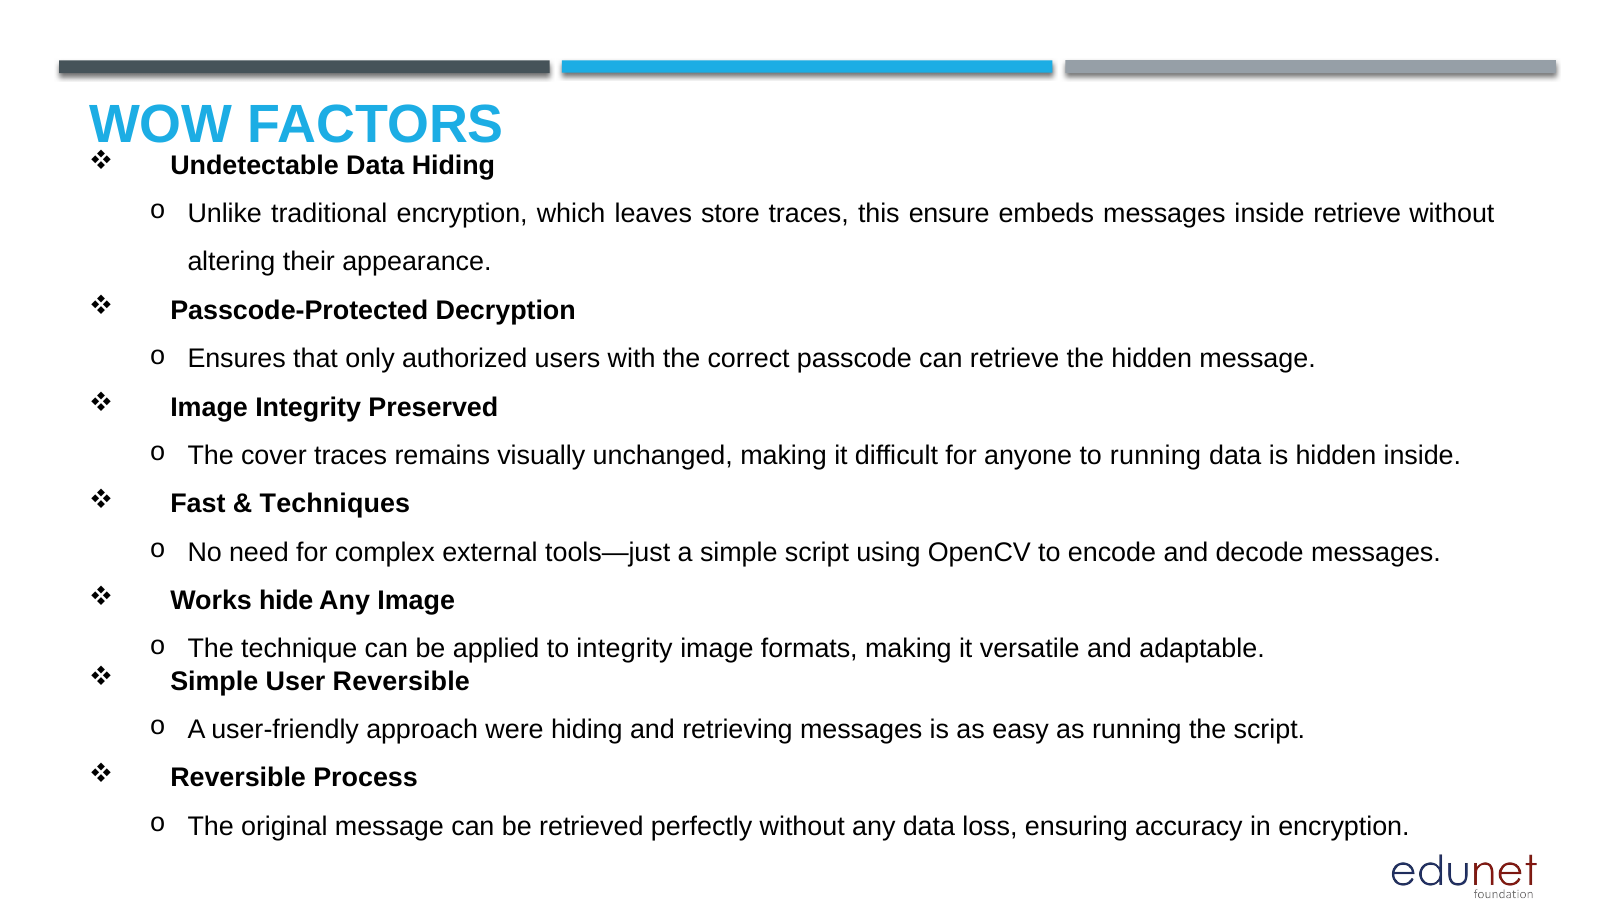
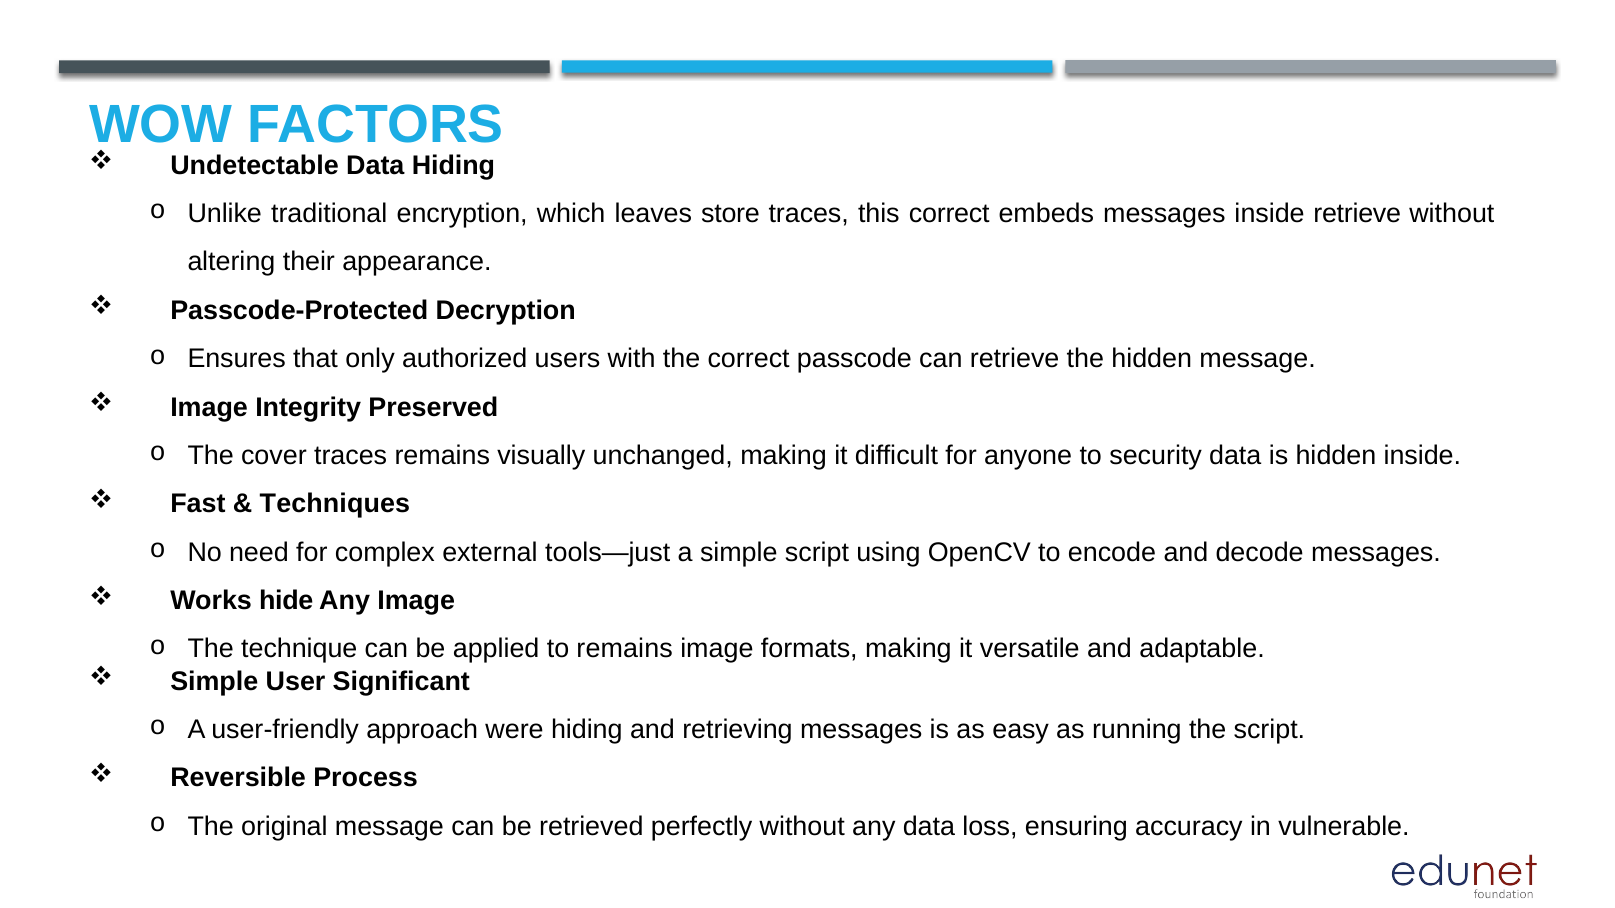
this ensure: ensure -> correct (949, 214)
to running: running -> security (1156, 456)
to integrity: integrity -> remains (625, 649)
User Reversible: Reversible -> Significant (401, 682)
in encryption: encryption -> vulnerable (1344, 827)
